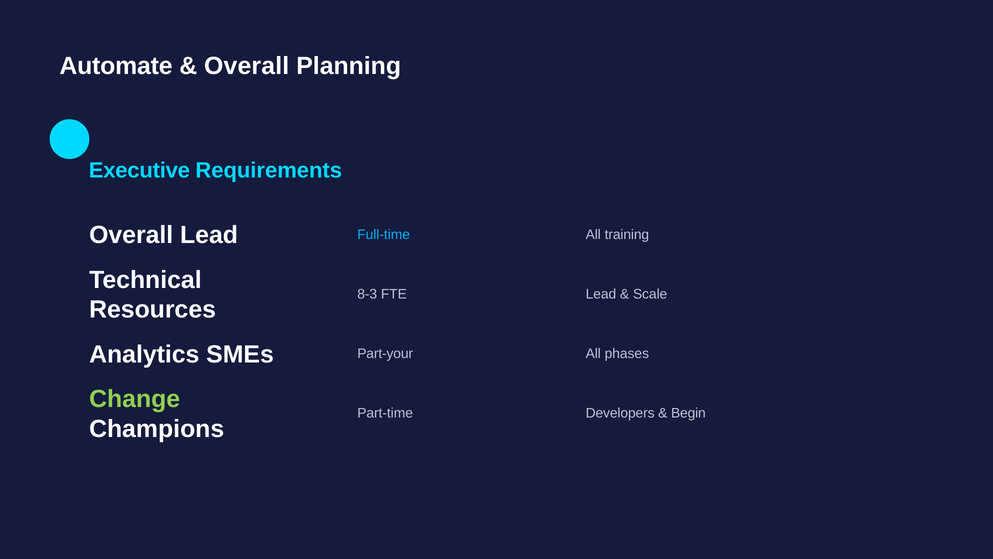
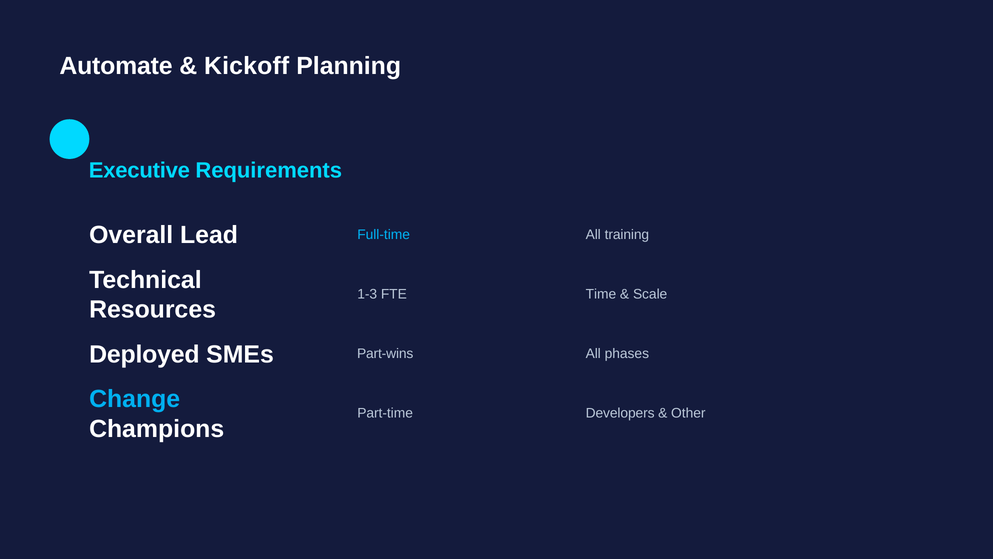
Overall: Overall -> Kickoff (247, 66)
8-3: 8-3 -> 1-3 (367, 294)
FTE Lead: Lead -> Time (601, 294)
Analytics: Analytics -> Deployed (144, 354)
Part-your: Part-your -> Part-wins (385, 353)
Change colour: light green -> light blue (135, 399)
Begin: Begin -> Other (688, 413)
